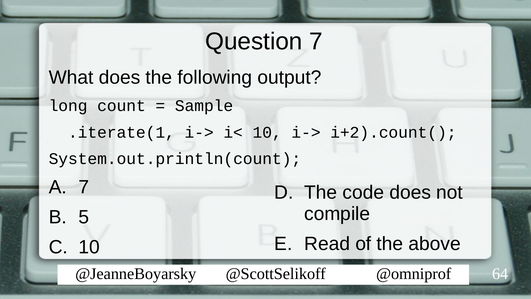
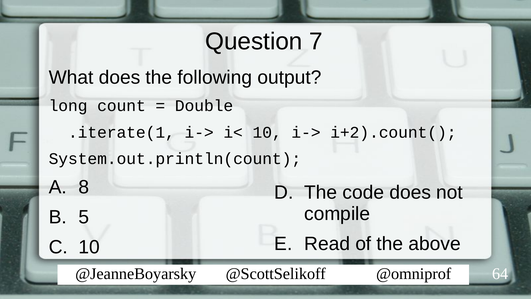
Sample: Sample -> Double (204, 106)
7: 7 -> 8 (84, 187)
